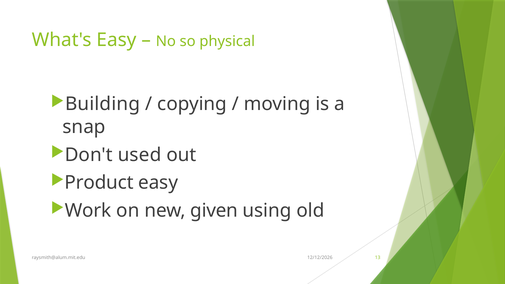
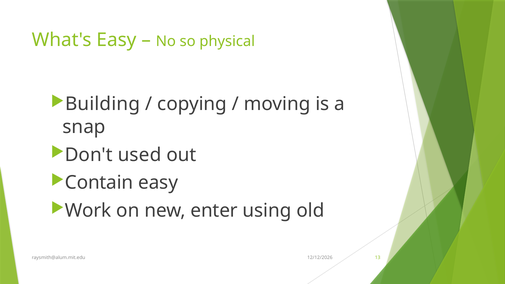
Product: Product -> Contain (99, 183)
given: given -> enter (214, 211)
